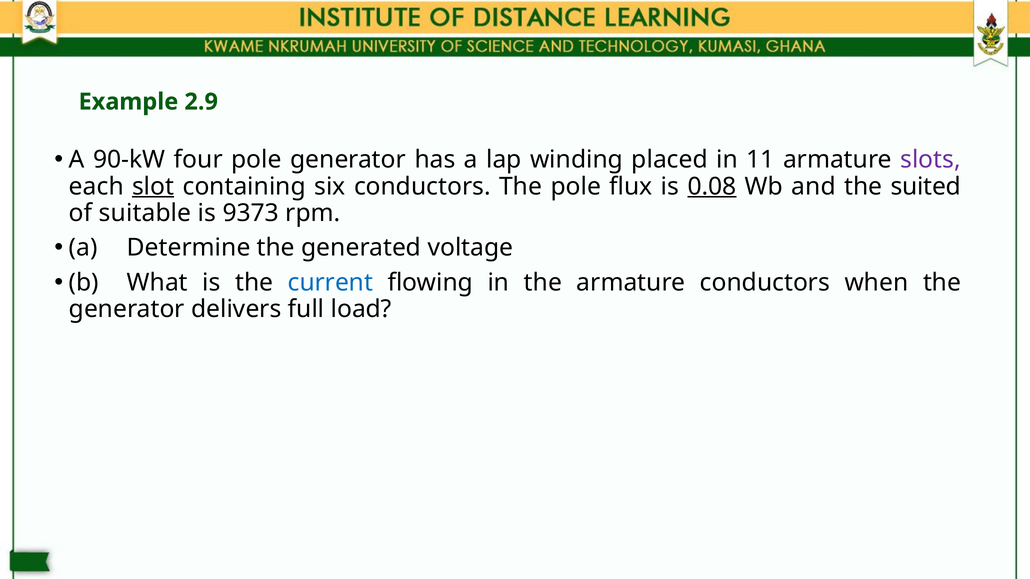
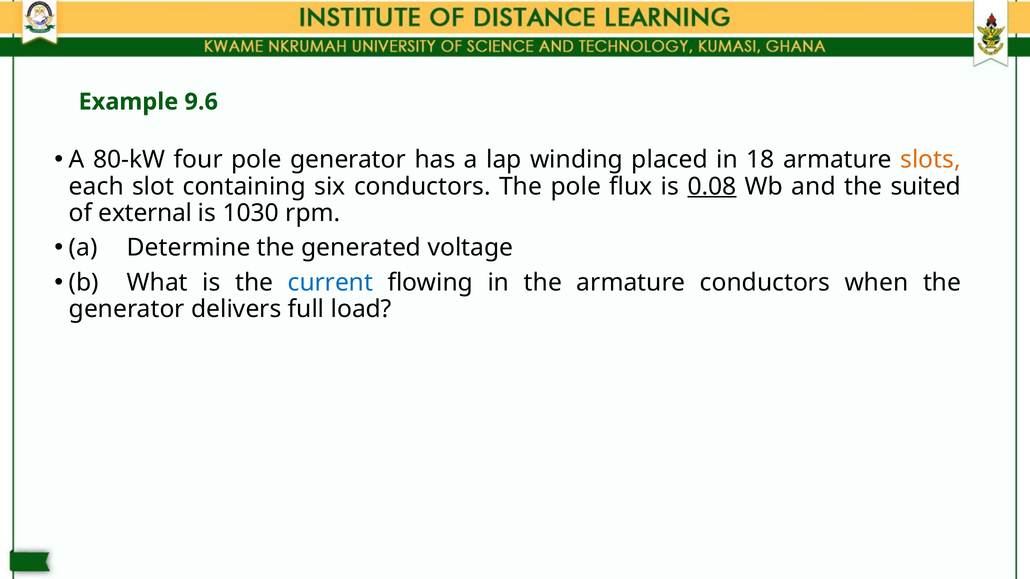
2.9: 2.9 -> 9.6 (201, 102)
90-kW: 90-kW -> 80-kW (129, 160)
11: 11 -> 18 (760, 160)
slots colour: purple -> orange (931, 160)
slot underline: present -> none (153, 187)
suitable: suitable -> external (145, 213)
9373: 9373 -> 1030 (251, 213)
